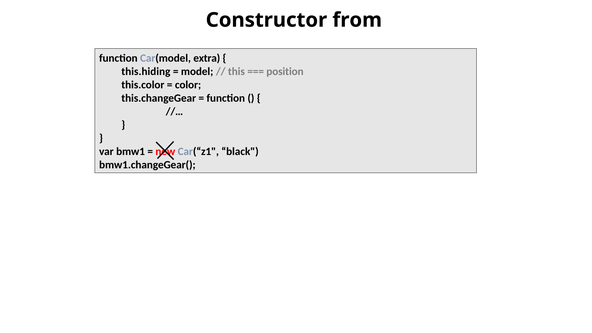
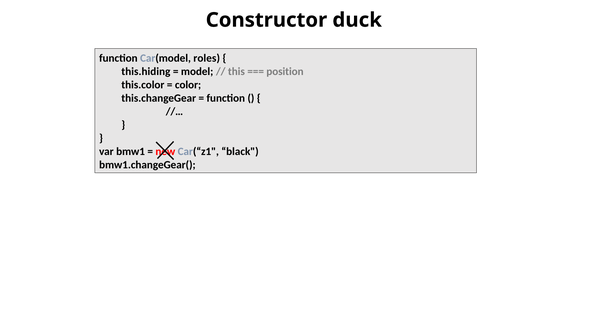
from: from -> duck (357, 20)
extra: extra -> roles (207, 58)
